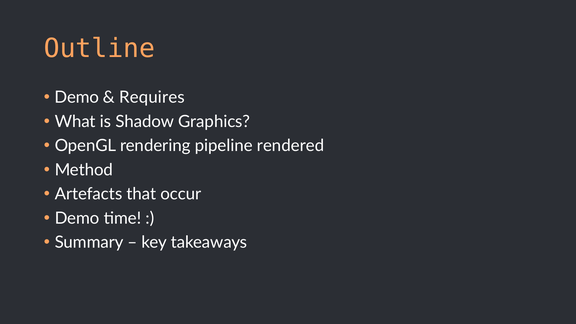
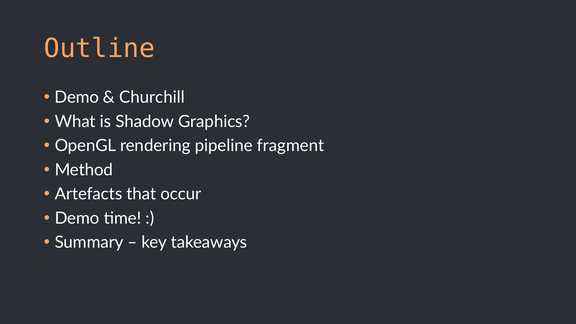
Requires: Requires -> Churchill (152, 97)
rendered: rendered -> fragment (291, 146)
